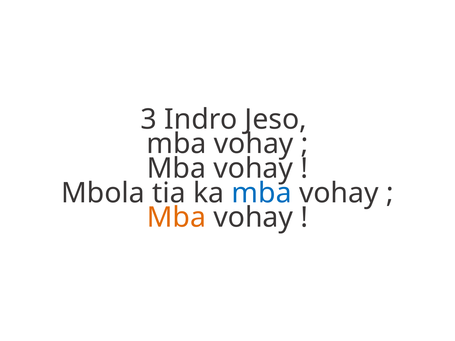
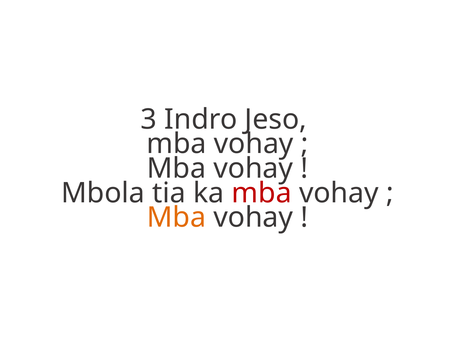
mba colour: blue -> red (262, 193)
